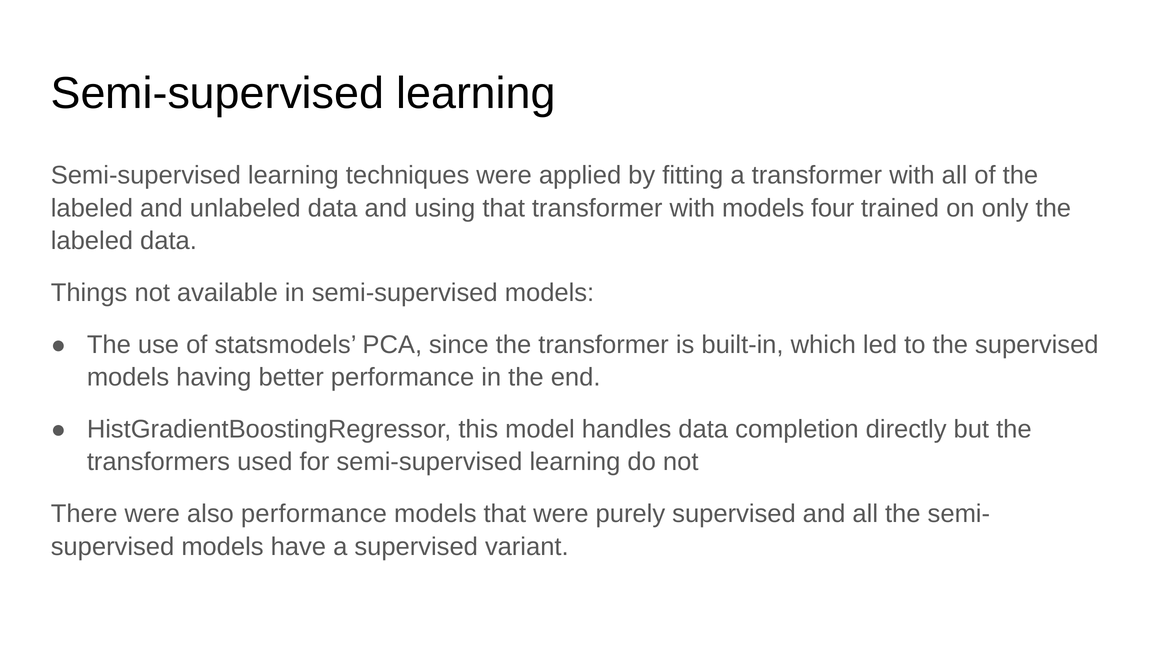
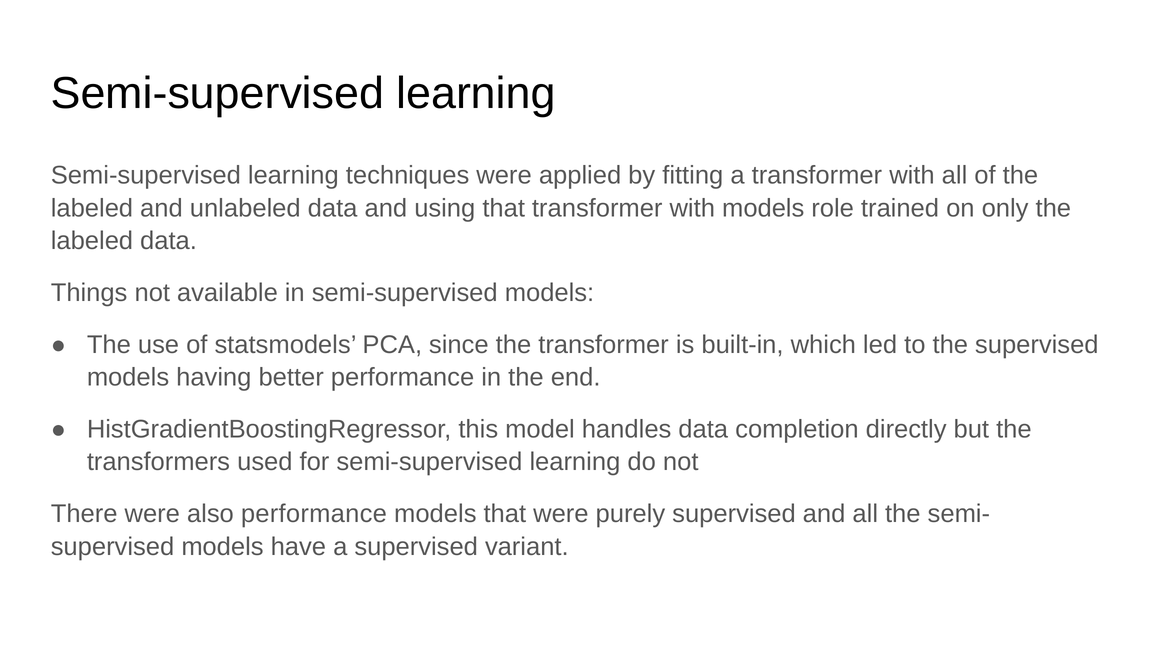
four: four -> role (833, 208)
